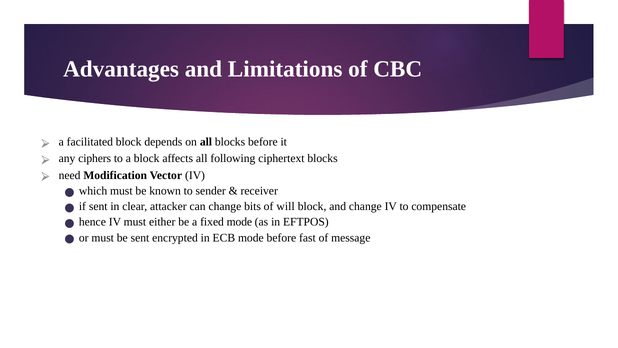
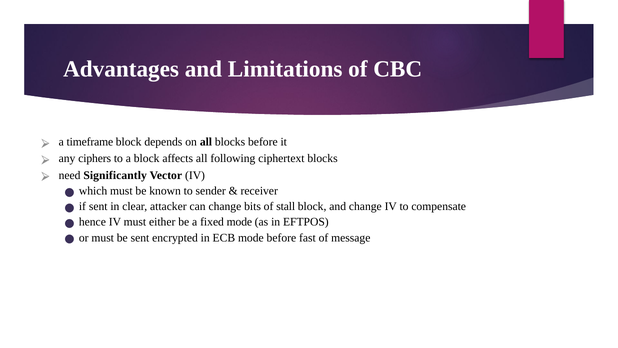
facilitated: facilitated -> timeframe (90, 142)
Modification: Modification -> Significantly (115, 175)
will: will -> stall (286, 206)
